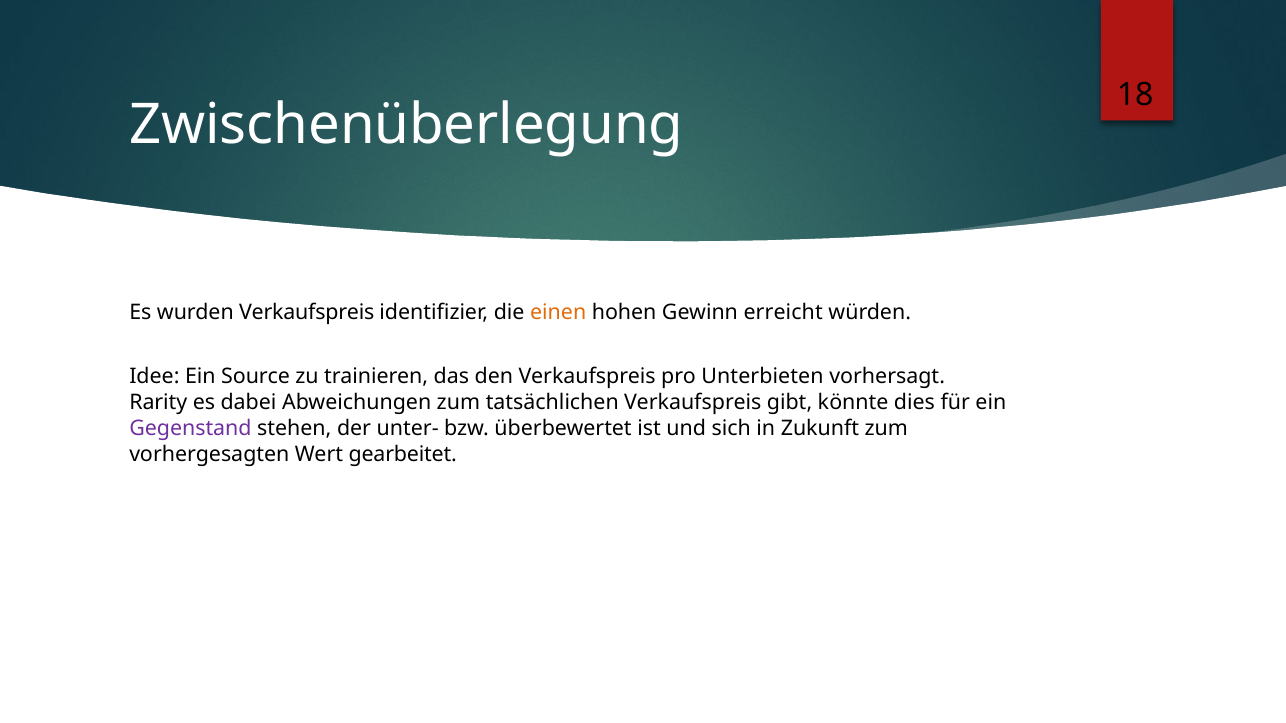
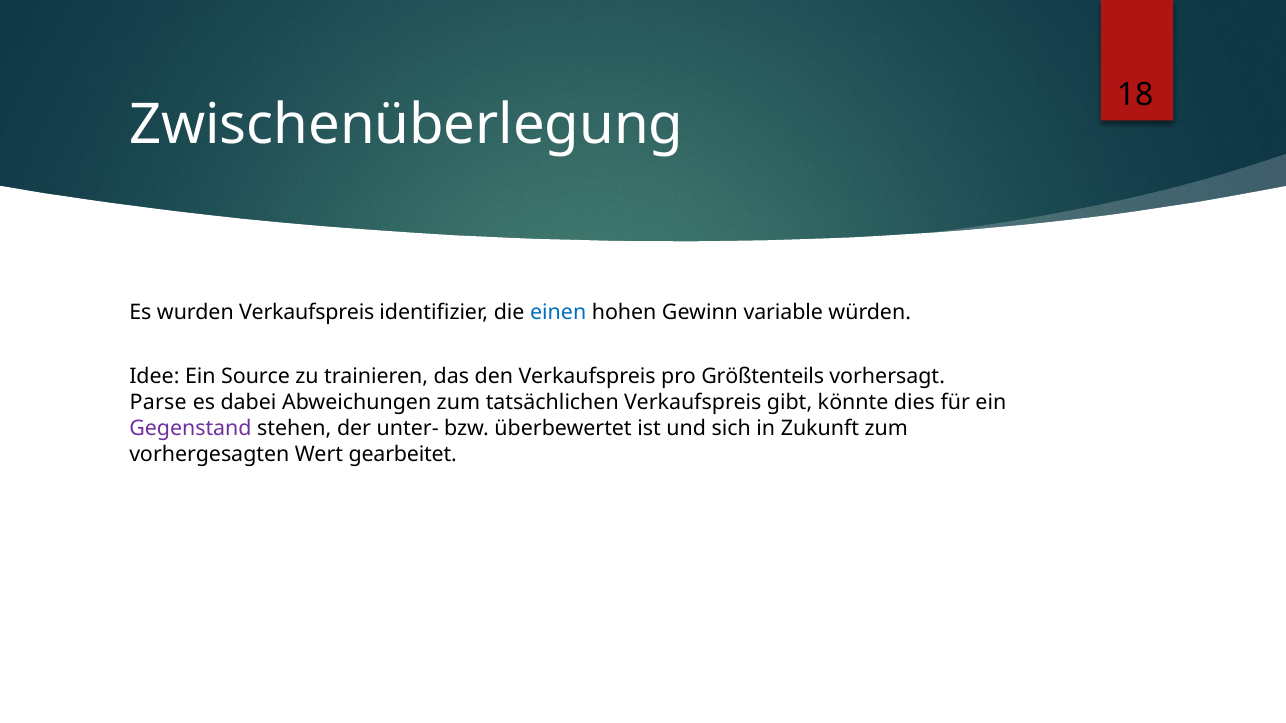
einen colour: orange -> blue (558, 312)
erreicht: erreicht -> variable (783, 312)
Unterbieten: Unterbieten -> Größtenteils (763, 377)
Rarity: Rarity -> Parse (158, 403)
